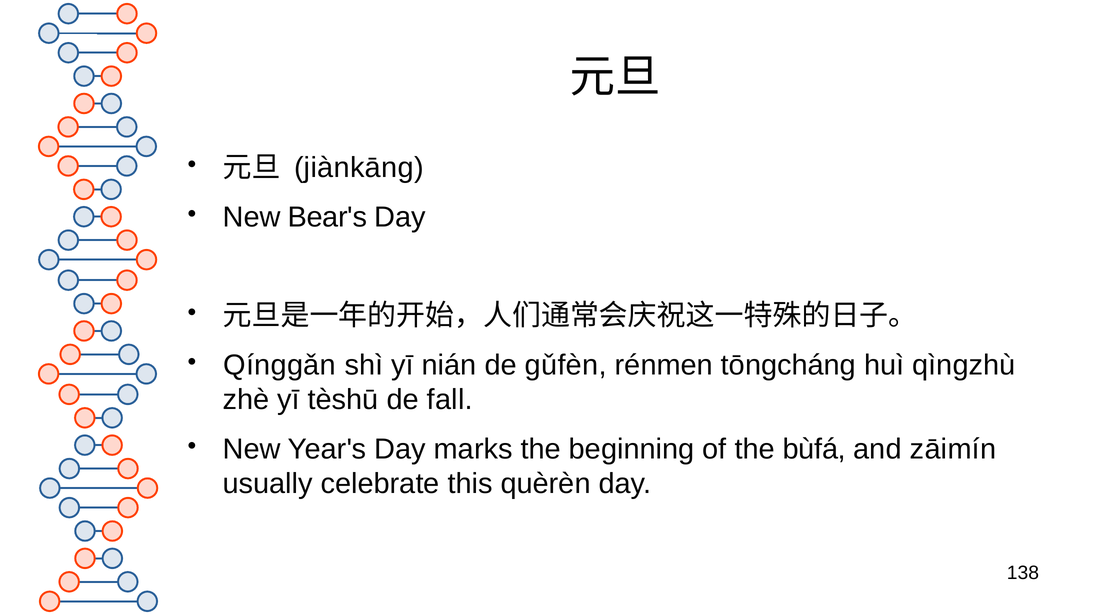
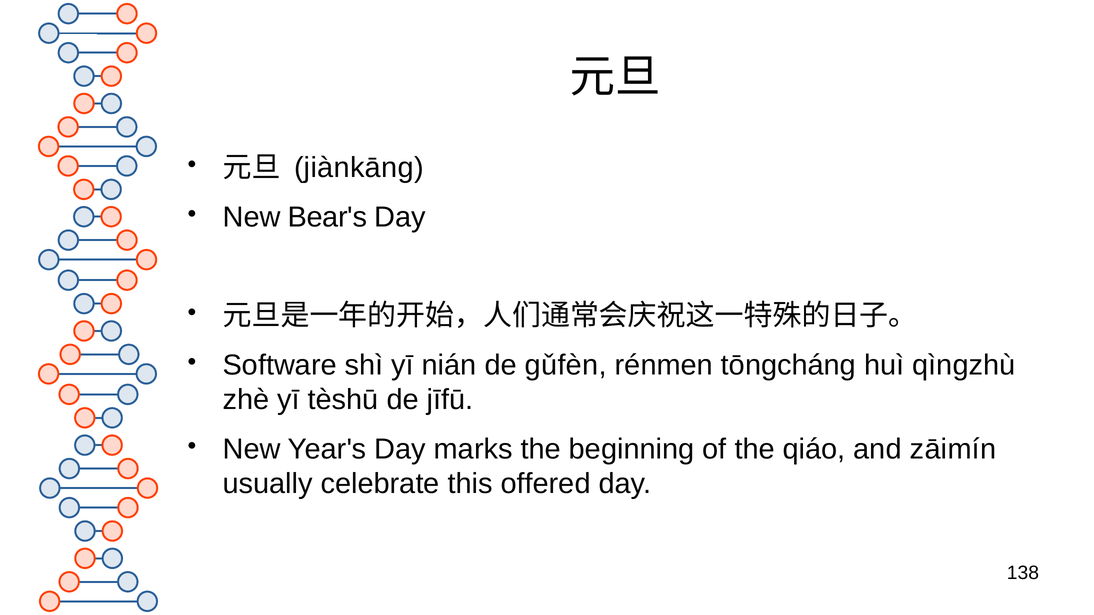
Qínggǎn: Qínggǎn -> Software (280, 365)
fall: fall -> jīfū (450, 400)
bùfá: bùfá -> qiáo (814, 449)
quèrèn: quèrèn -> offered (546, 484)
